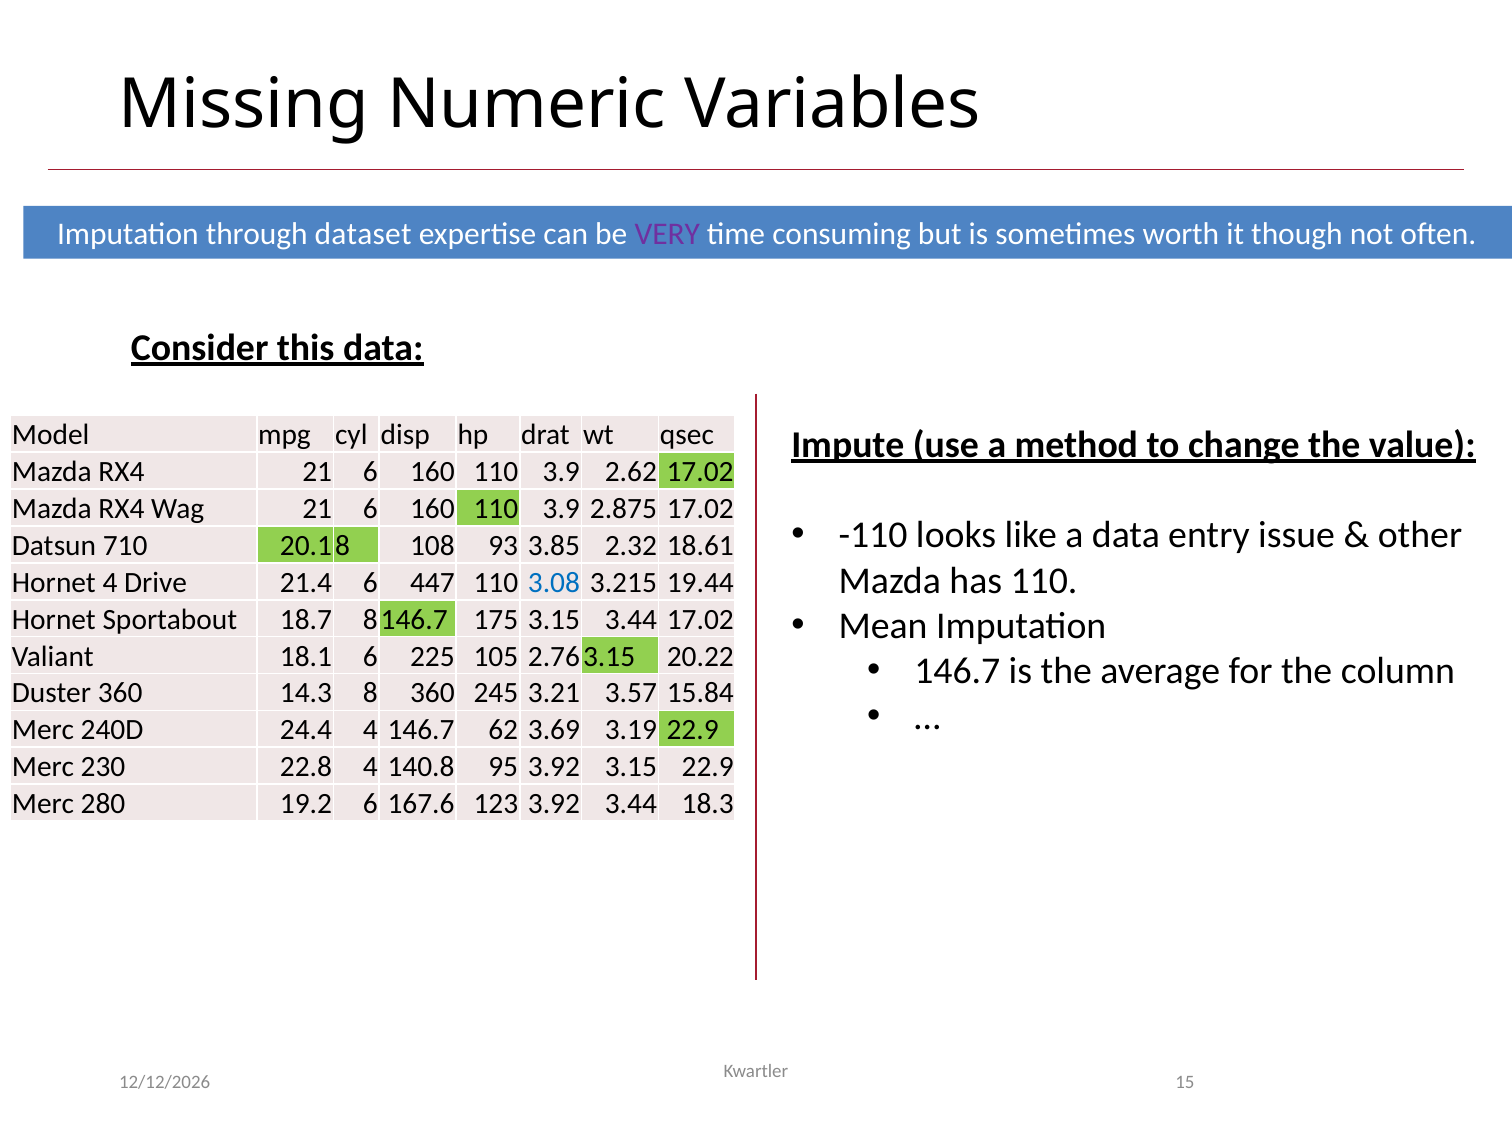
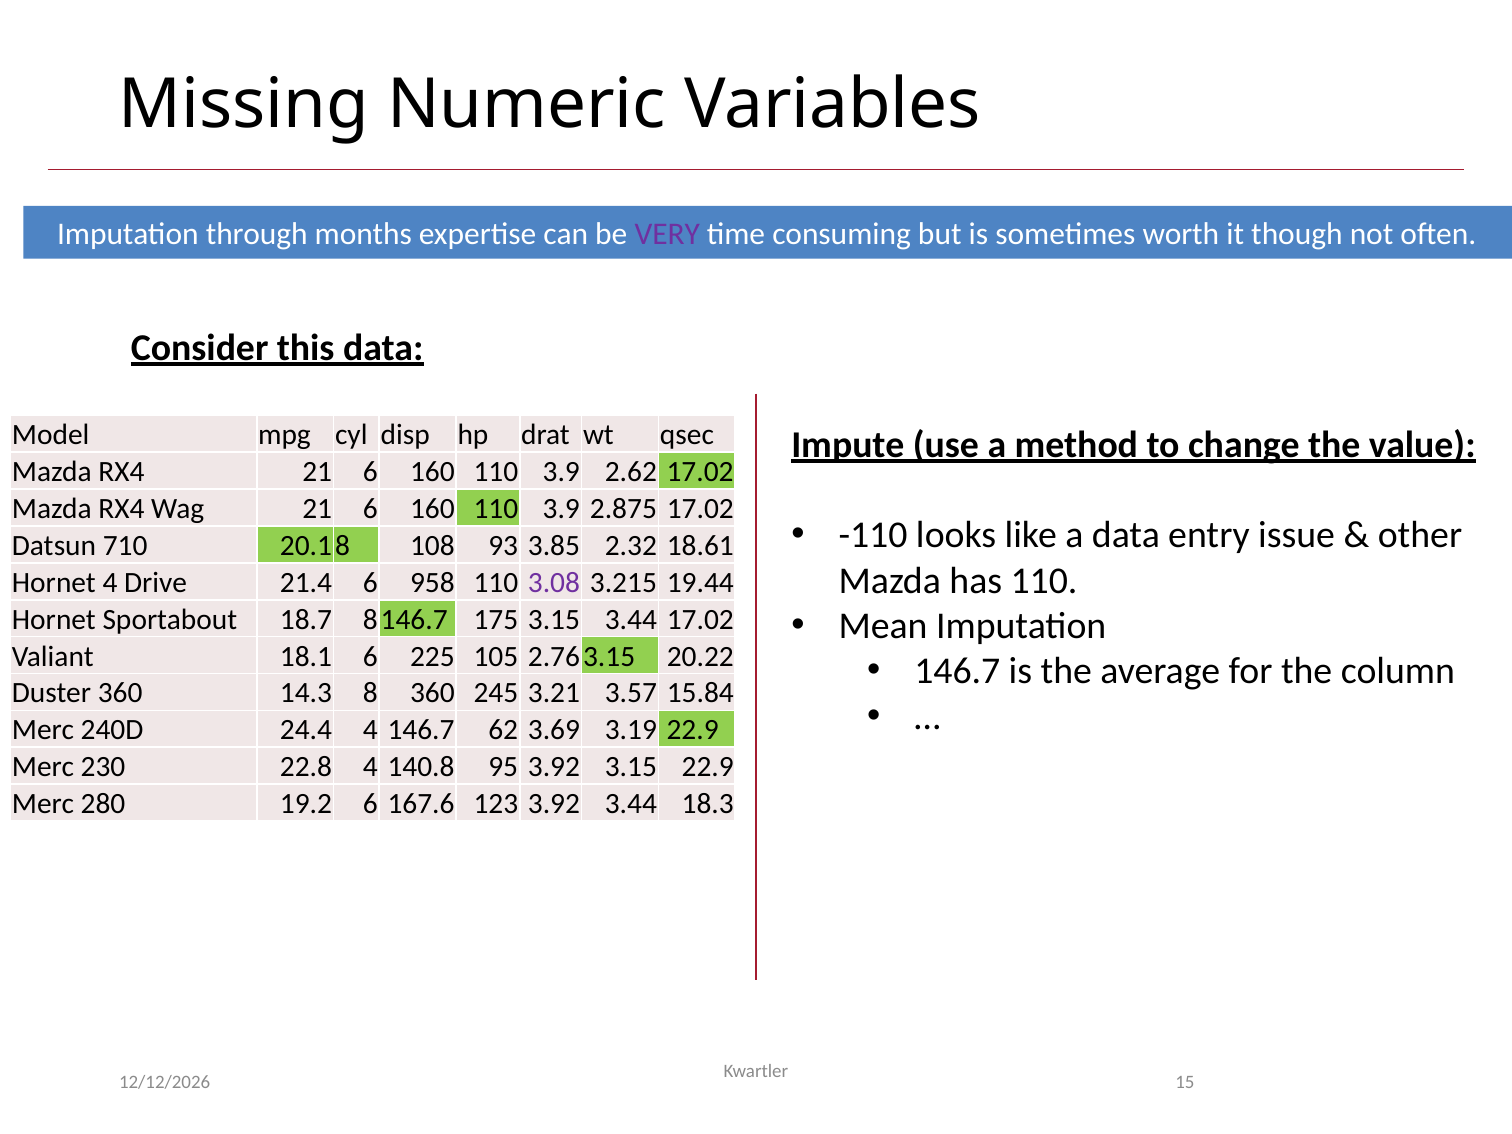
dataset: dataset -> months (363, 235)
447: 447 -> 958 (432, 583)
3.08 colour: blue -> purple (554, 583)
